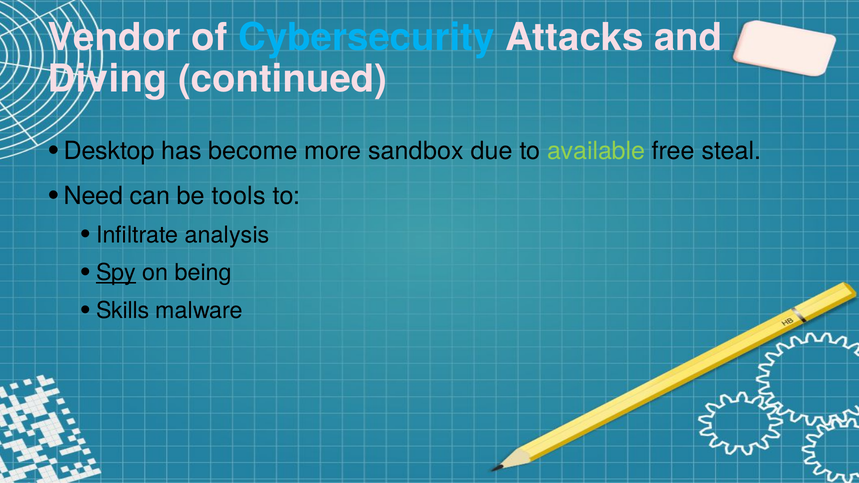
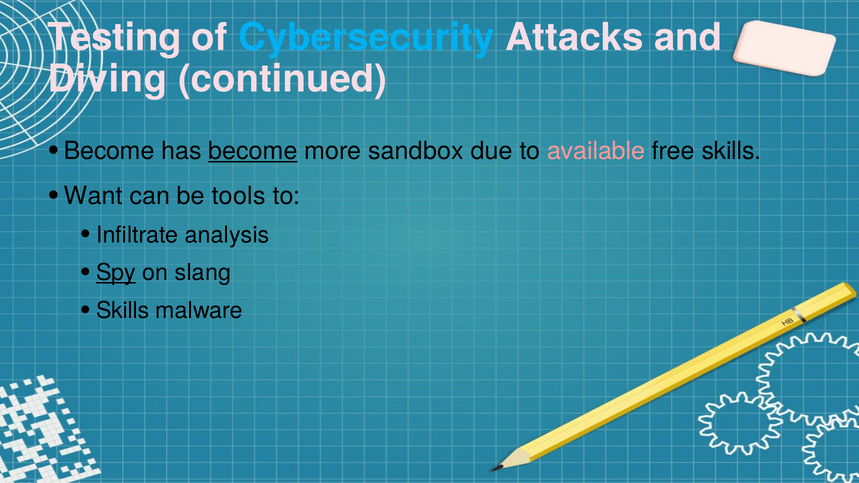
Vendor: Vendor -> Testing (114, 37)
Desktop: Desktop -> Become (109, 151)
become underline: none -> present (253, 151)
available colour: light green -> pink (596, 151)
free steal: steal -> skills (731, 151)
Need: Need -> Want (93, 196)
being: being -> slang (203, 273)
